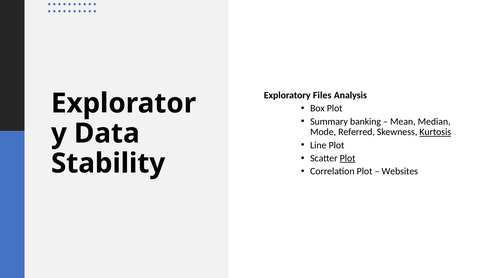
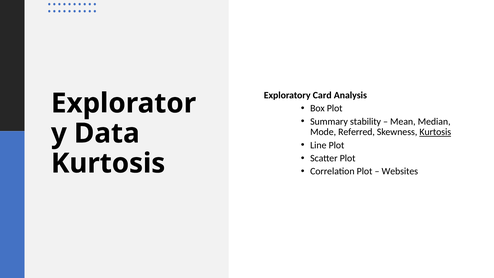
Files: Files -> Card (322, 95)
banking: banking -> stability (366, 121)
Plot underline: present -> none (348, 158)
Stability: Stability -> Kurtosis (108, 163)
